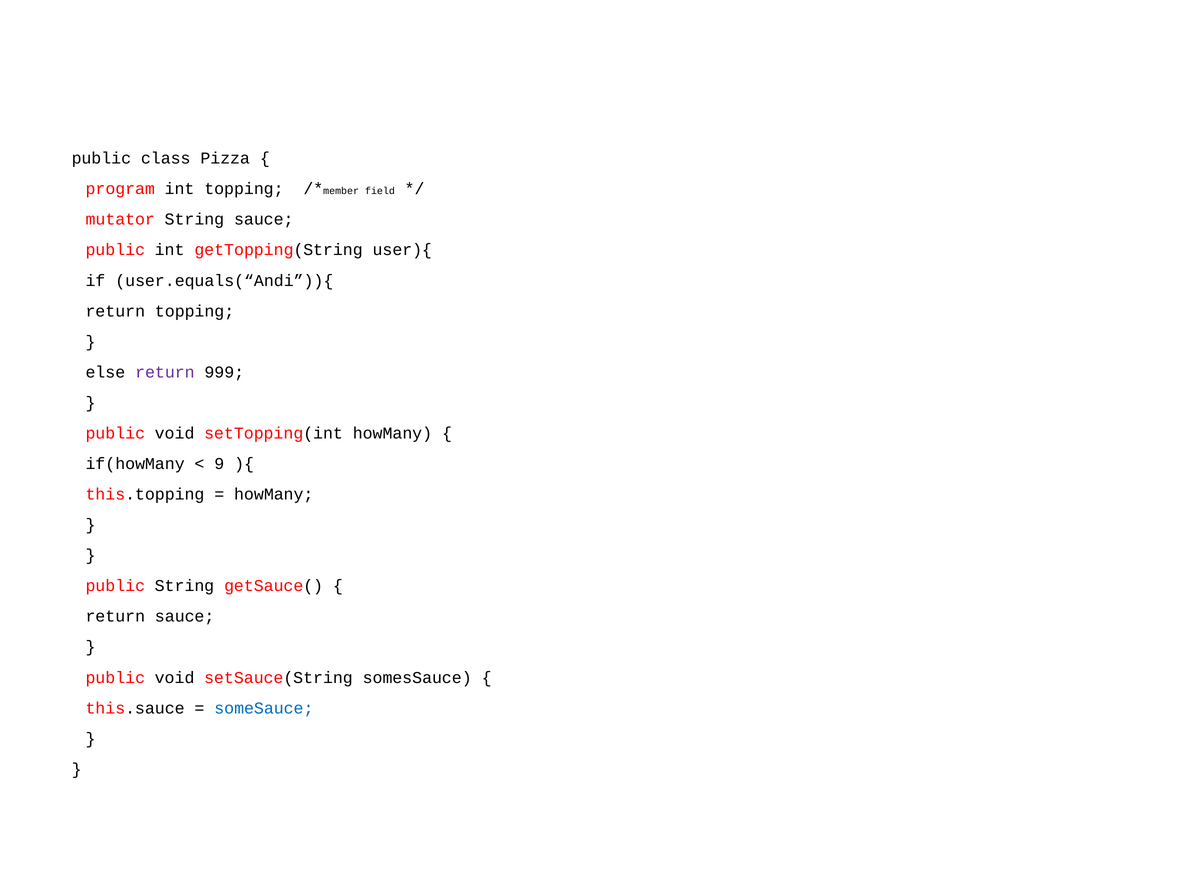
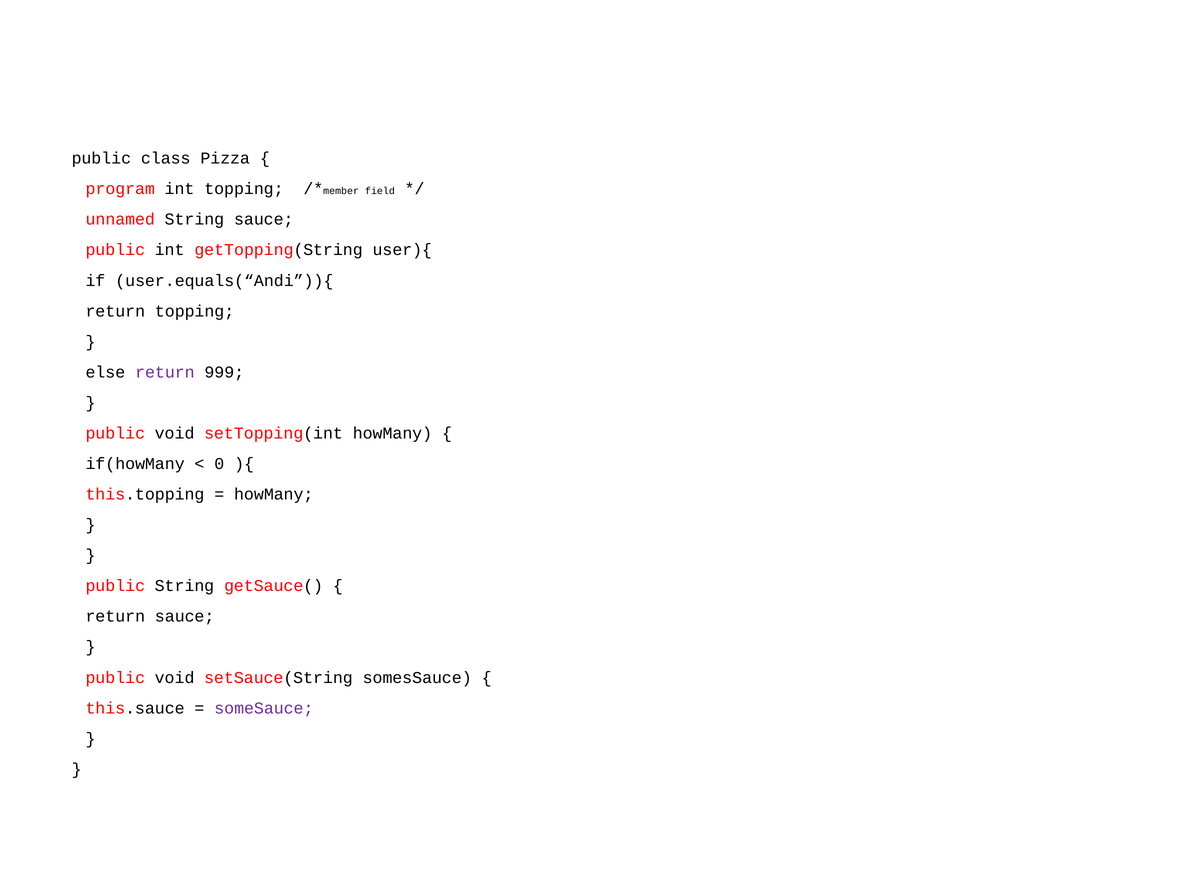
mutator: mutator -> unnamed (120, 220)
9: 9 -> 0 (219, 464)
someSauce colour: blue -> purple (264, 708)
